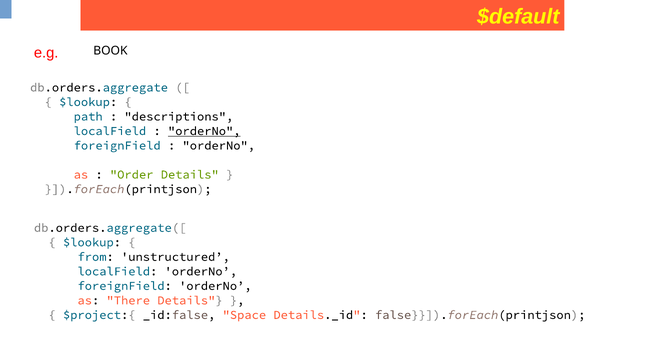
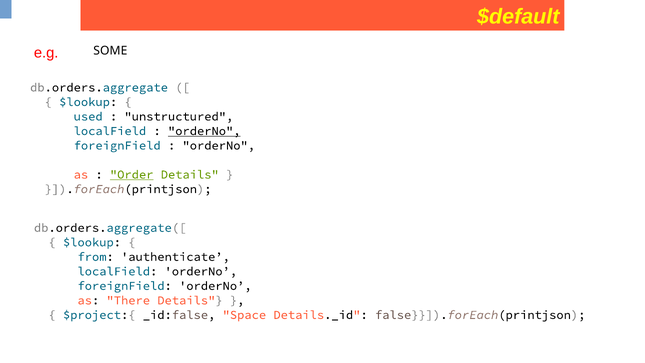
BOOK: BOOK -> SOME (110, 51)
path: path -> used (88, 116)
descriptions: descriptions -> unstructured (179, 116)
Order underline: none -> present (132, 174)
unstructured: unstructured -> authenticate (175, 257)
